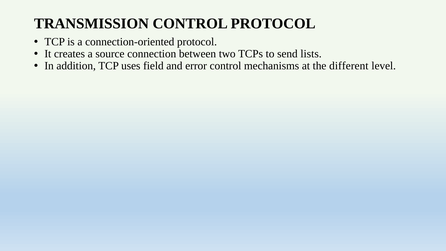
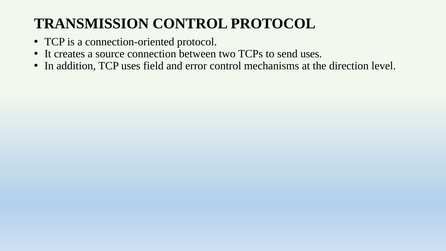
send lists: lists -> uses (311, 54)
different: different -> direction (349, 66)
